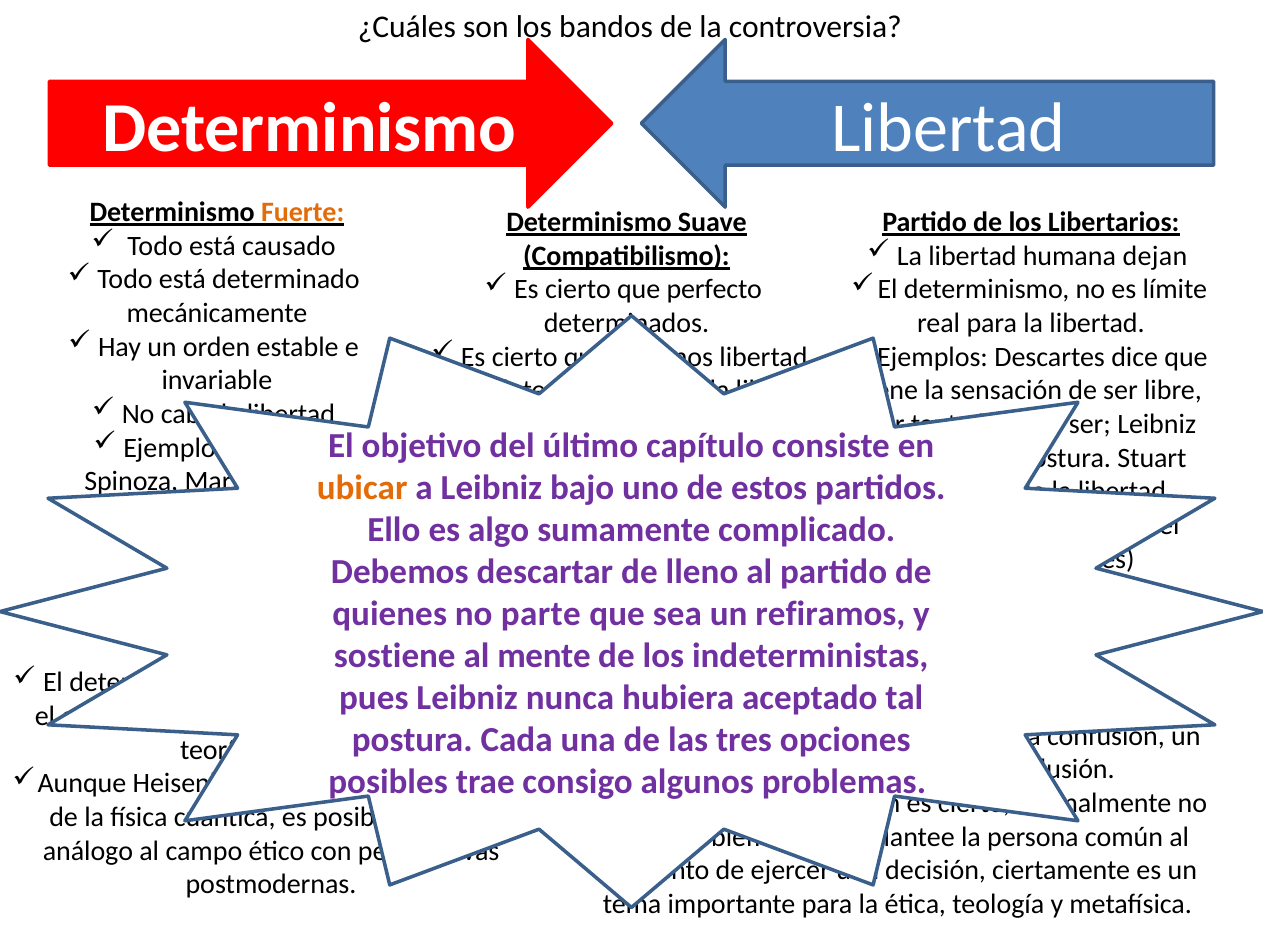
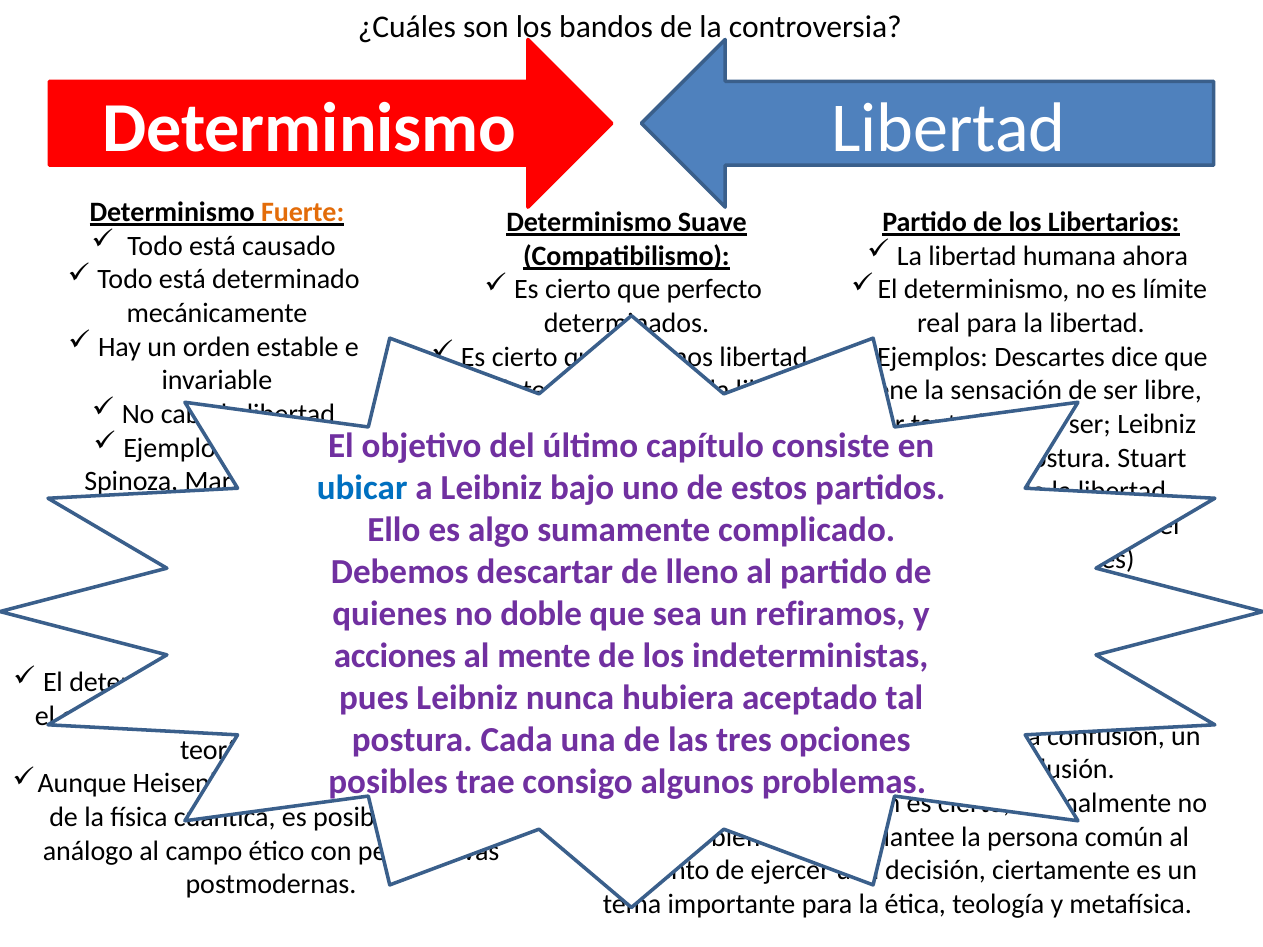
dejan: dejan -> ahora (1155, 256)
ubicar colour: orange -> blue (362, 488)
parte: parte -> doble (541, 614)
sostiene: sostiene -> acciones (395, 656)
